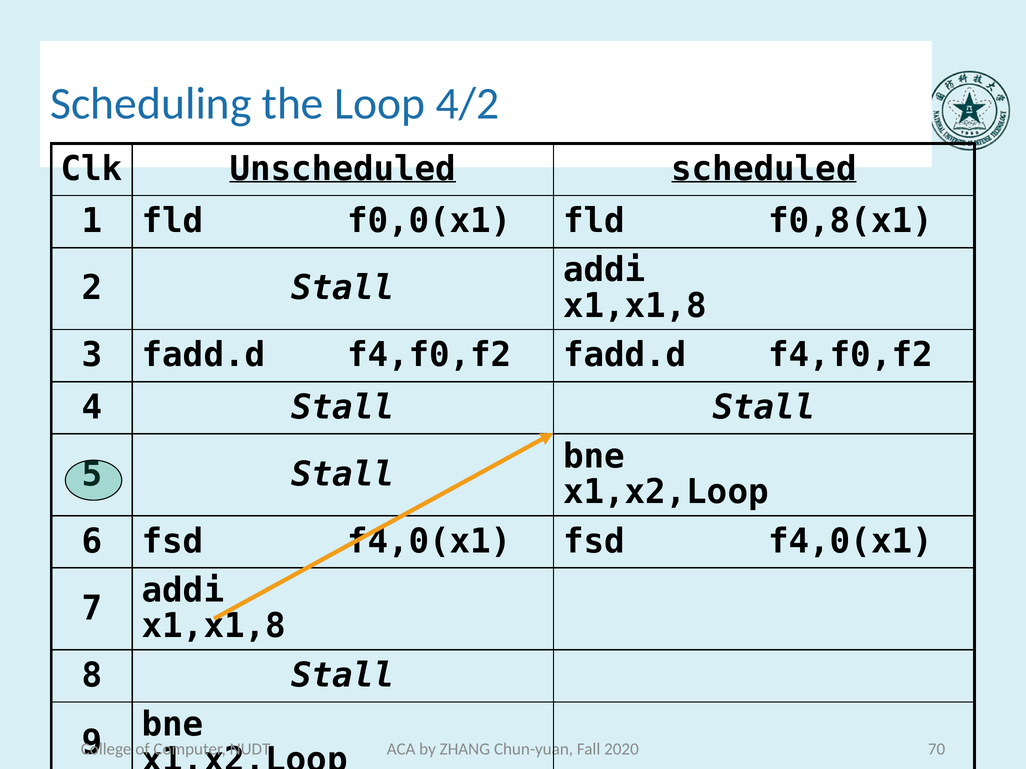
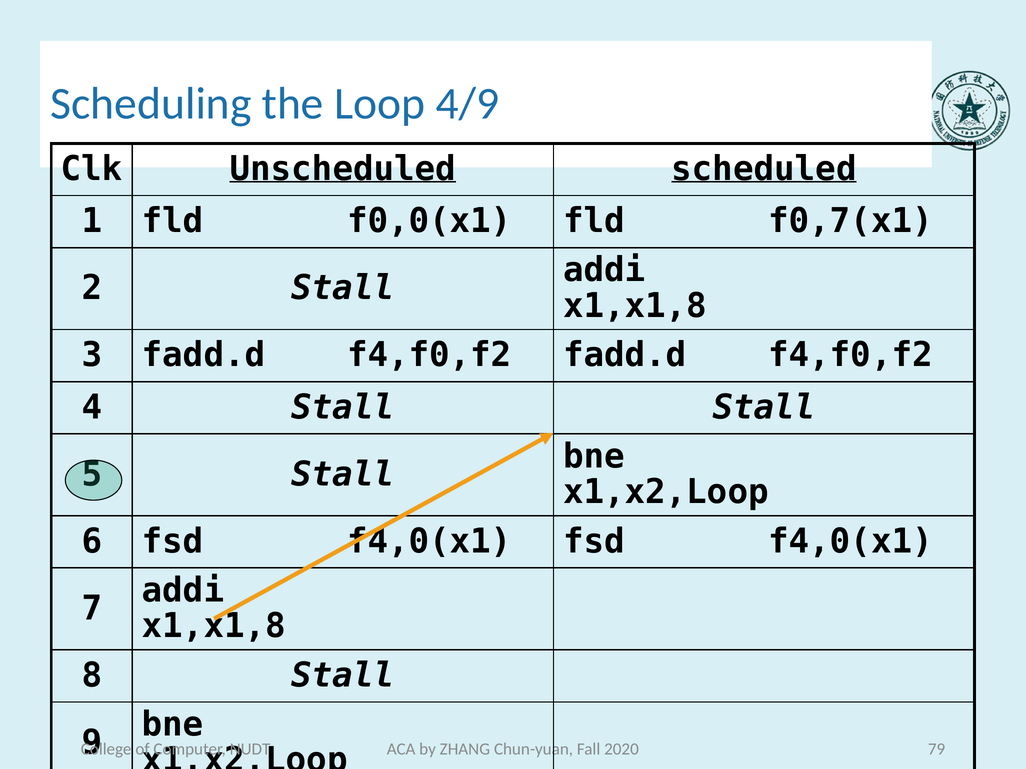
4/2: 4/2 -> 4/9 (467, 104)
f0,8(x1: f0,8(x1 -> f0,7(x1 (851, 221)
70: 70 -> 79 (937, 749)
